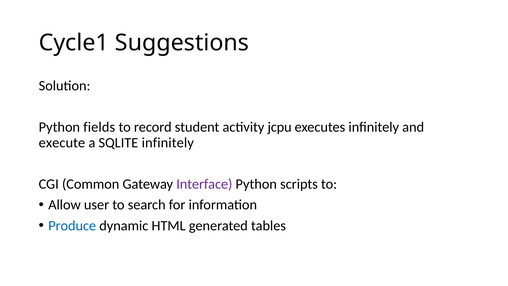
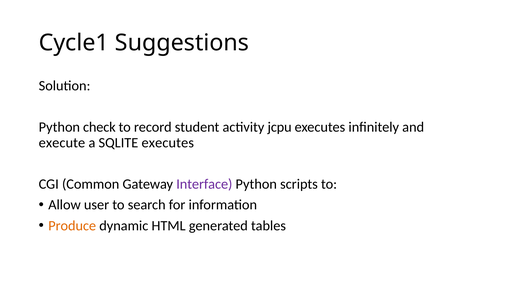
fields: fields -> check (99, 127)
SQLITE infinitely: infinitely -> executes (168, 143)
Produce colour: blue -> orange (72, 226)
